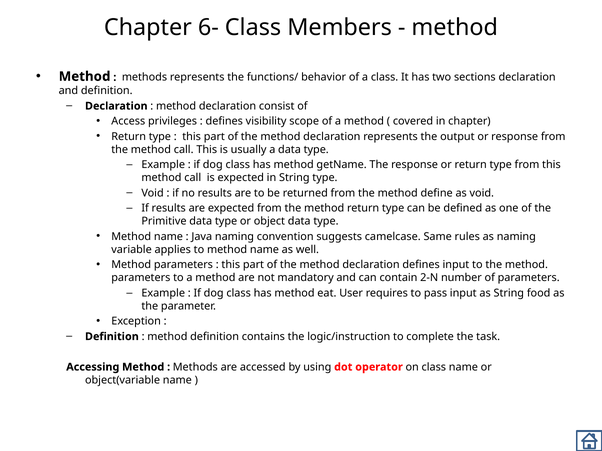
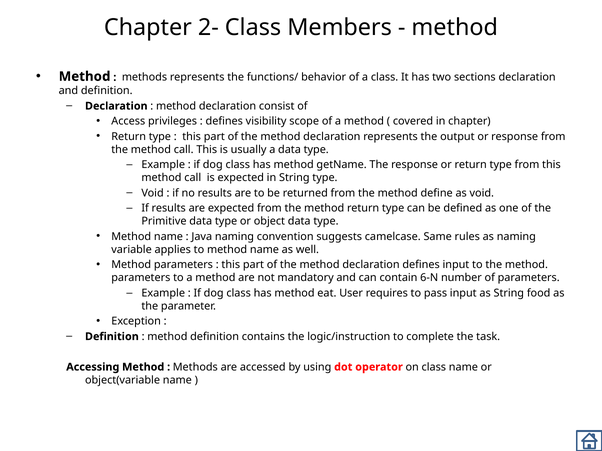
6-: 6- -> 2- (208, 28)
2-N: 2-N -> 6-N (429, 278)
